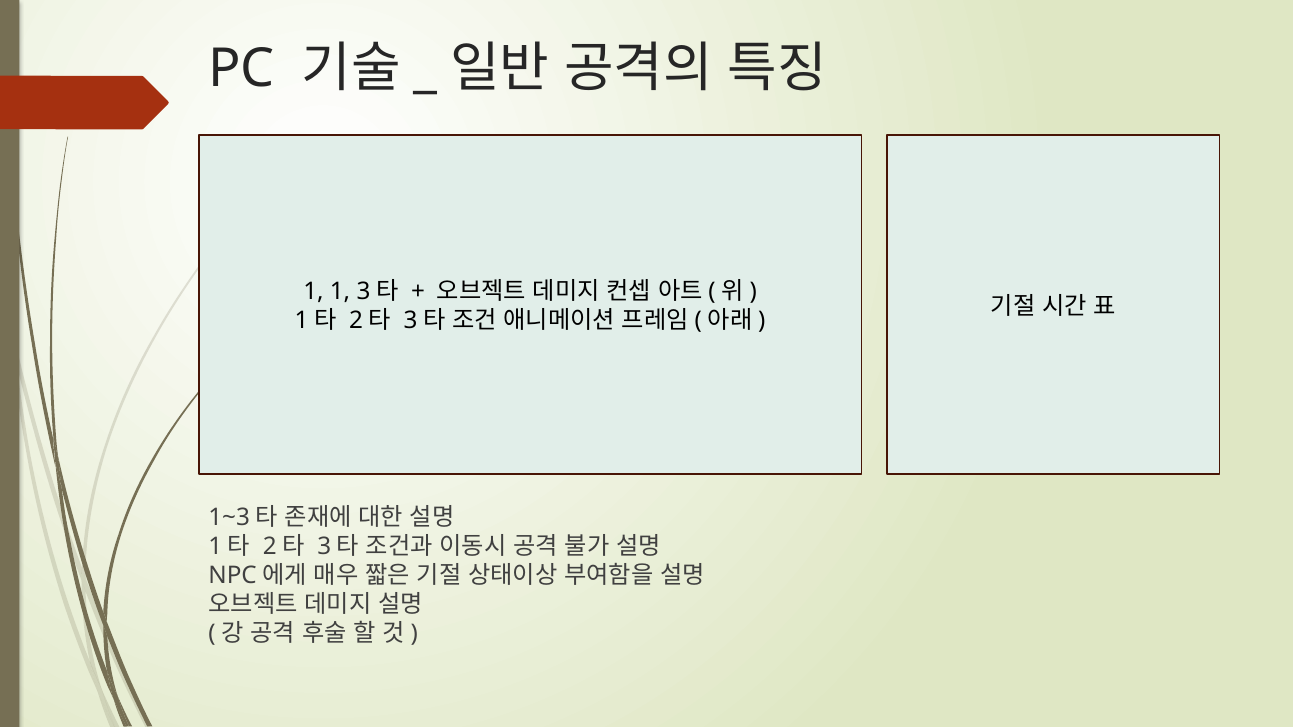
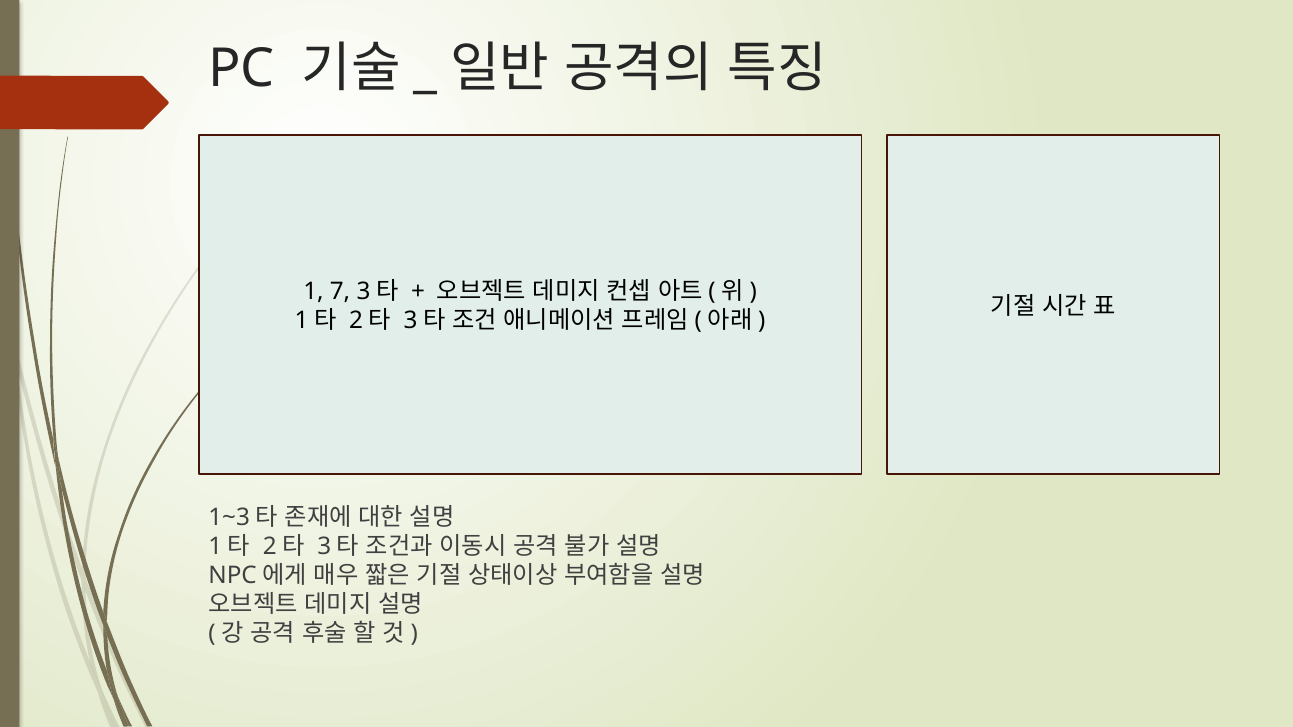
1 1: 1 -> 7 (340, 292)
